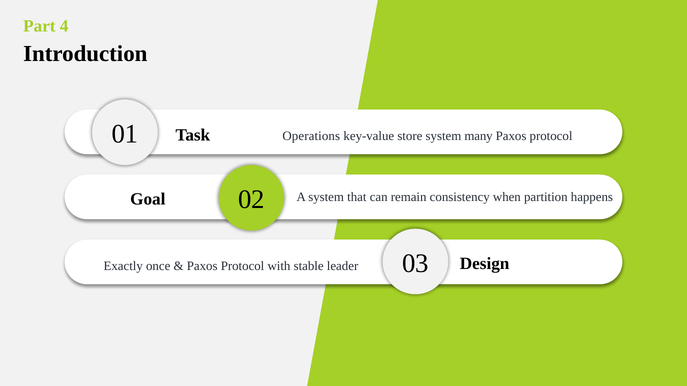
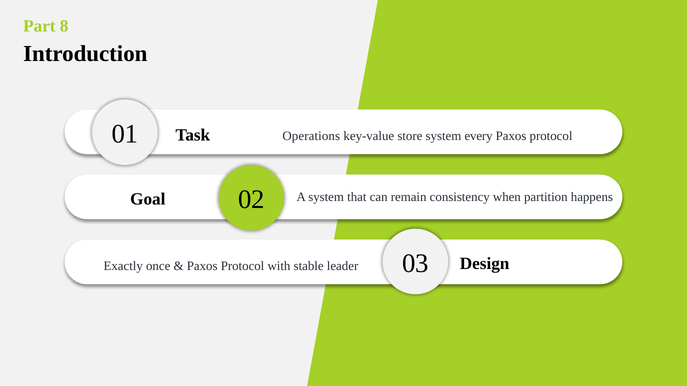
4: 4 -> 8 (64, 26)
many: many -> every (479, 136)
